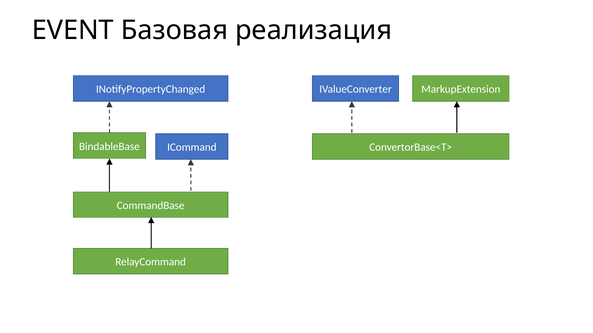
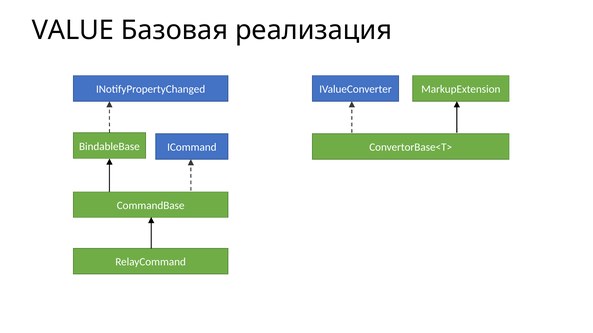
EVENT: EVENT -> VALUE (73, 30)
